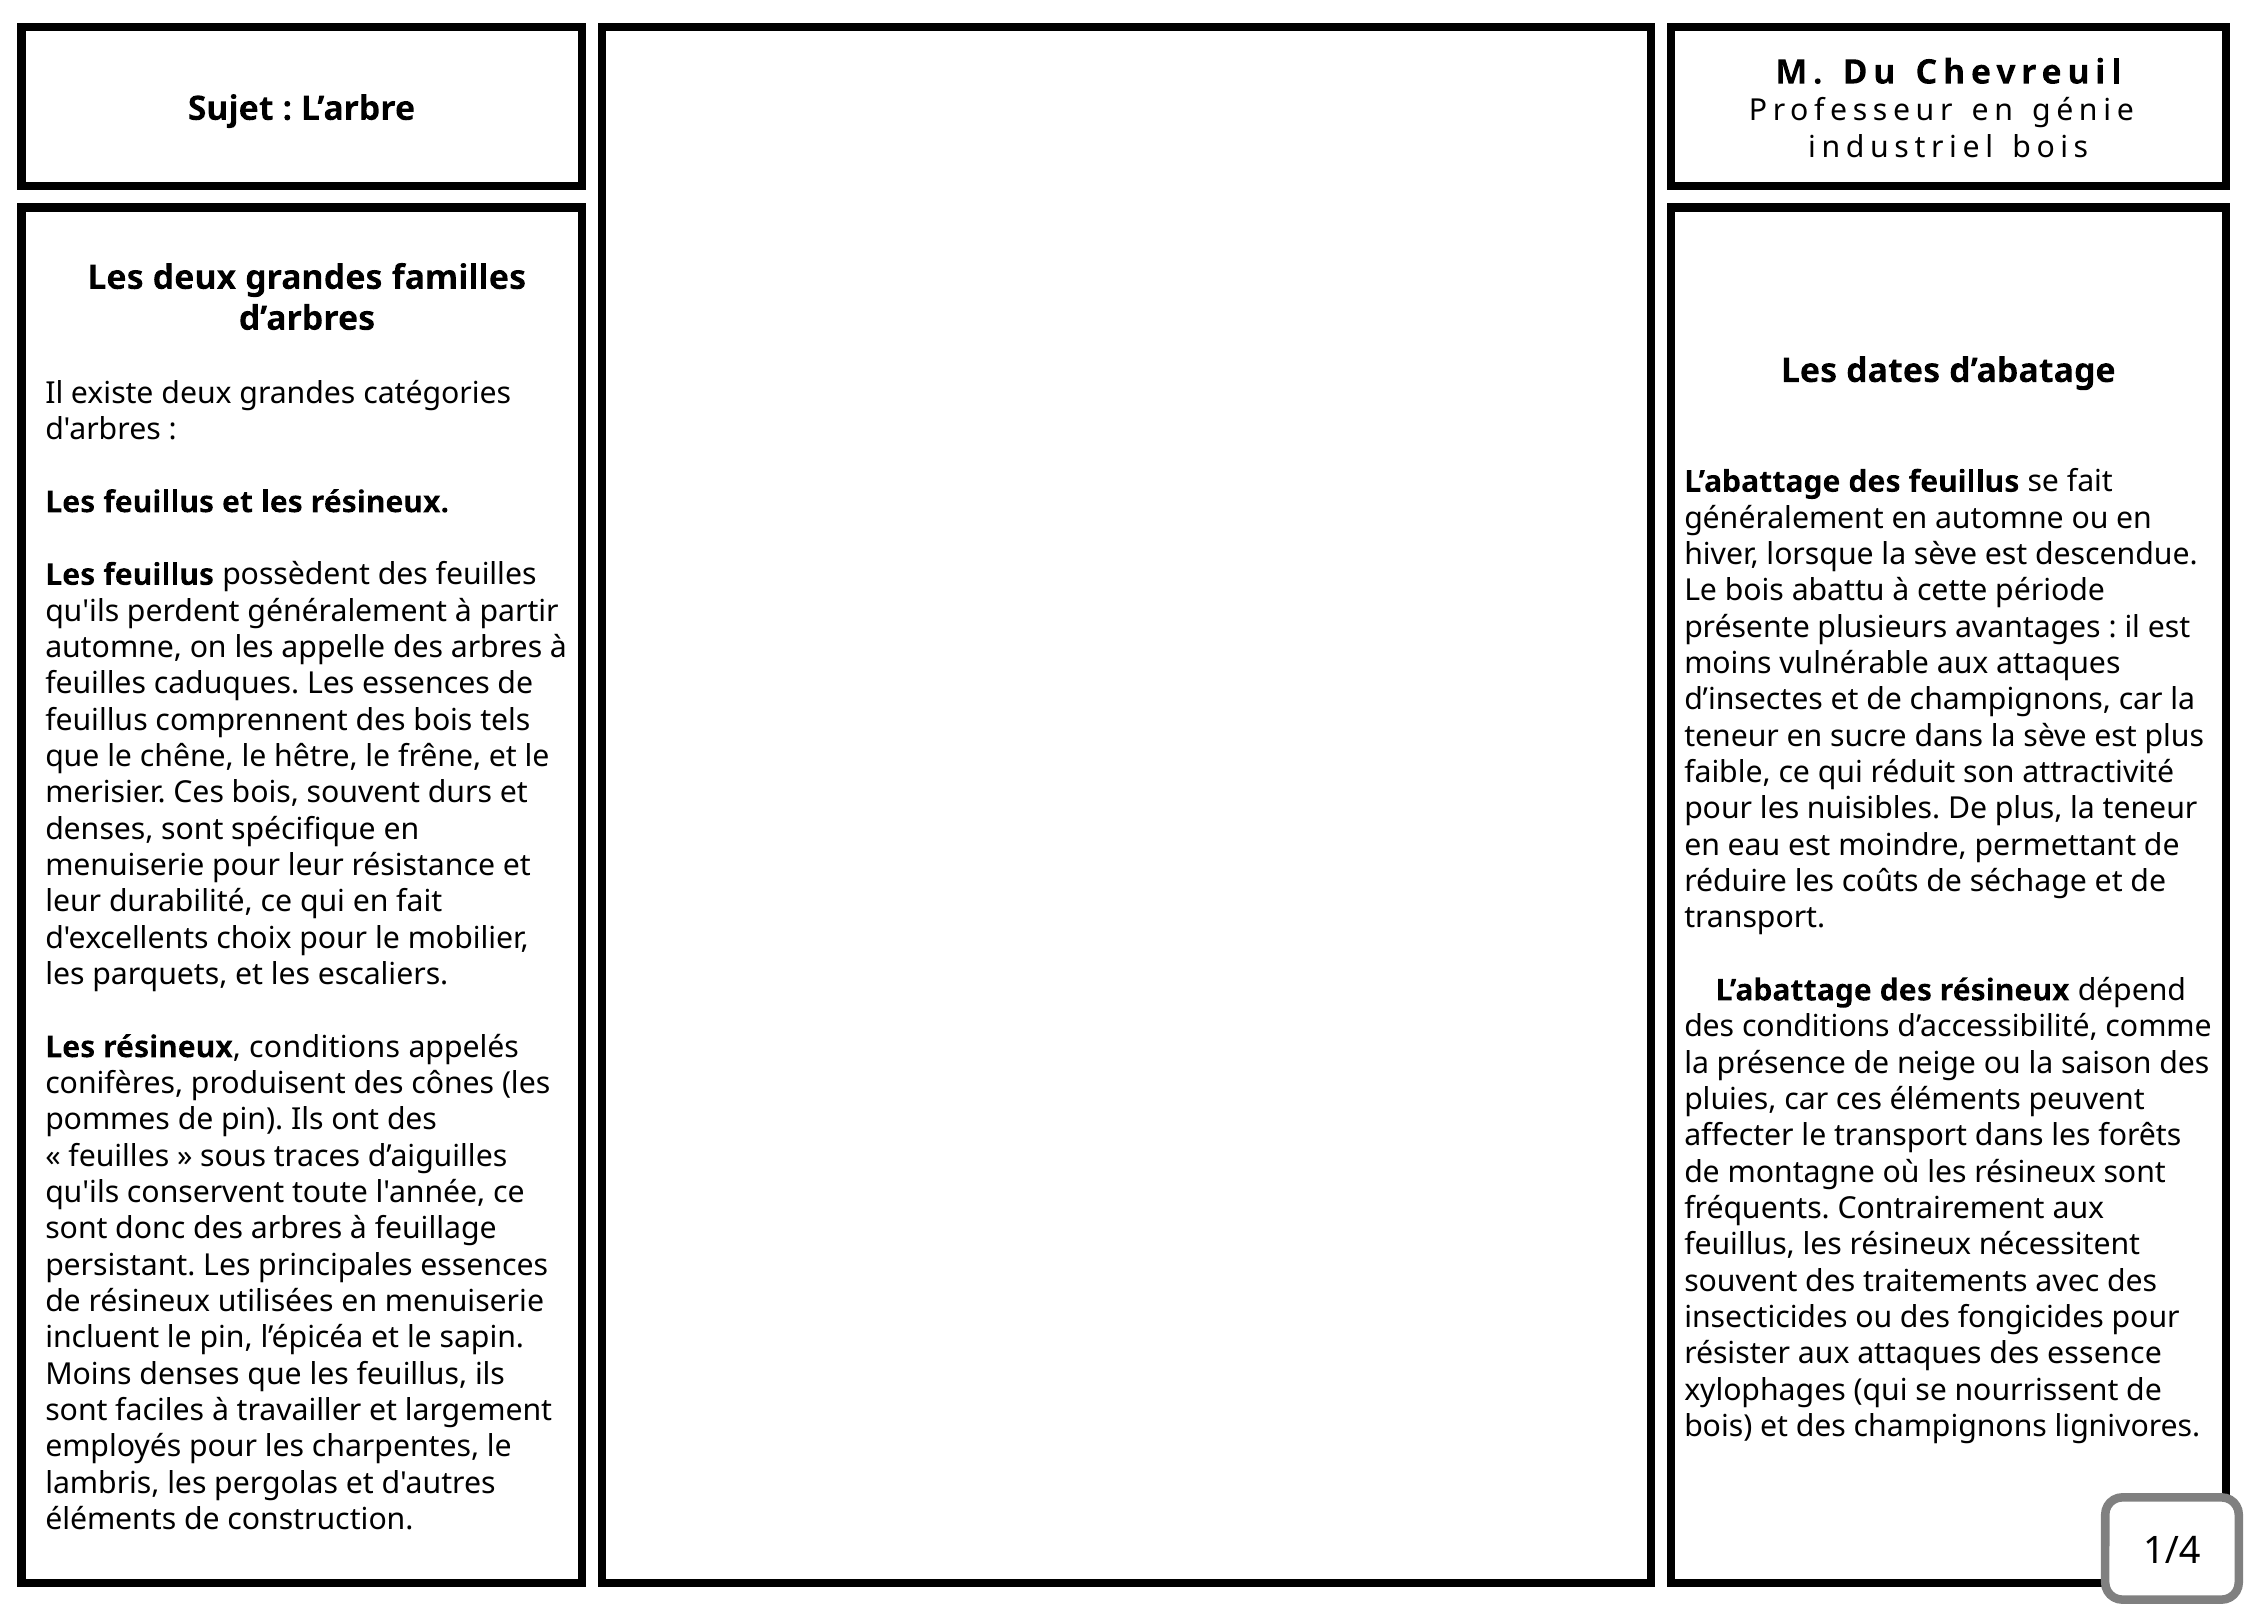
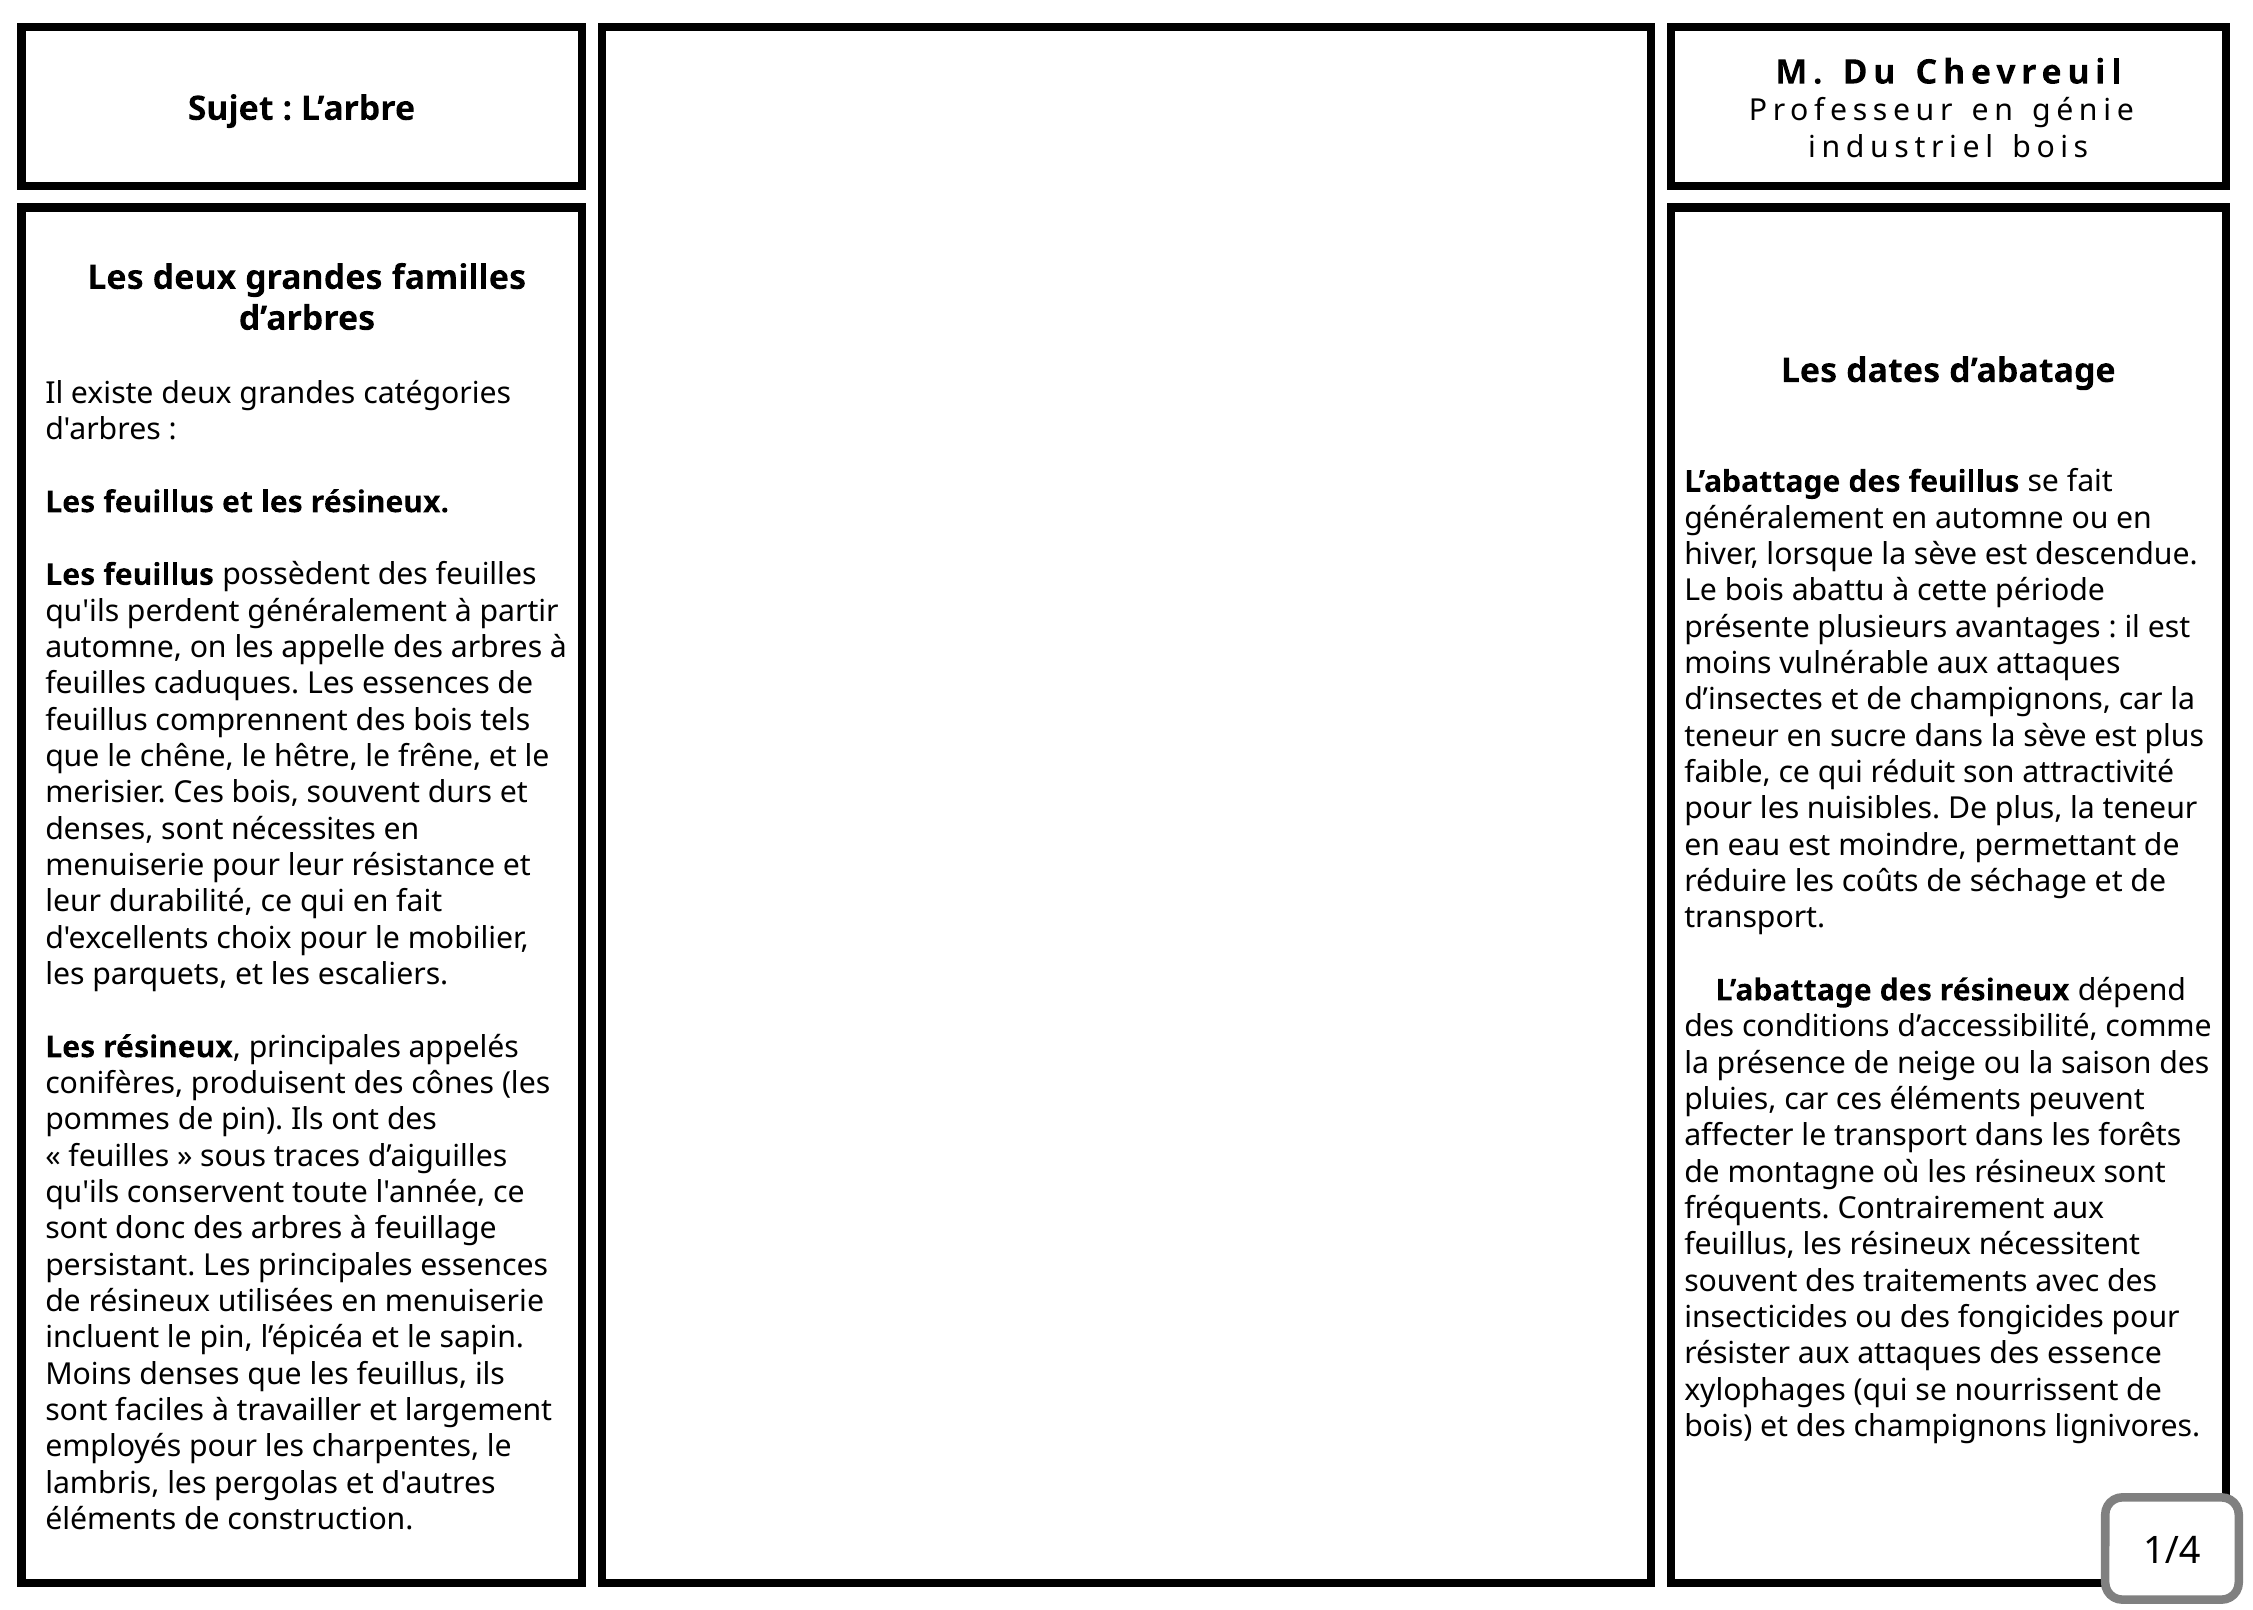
spécifique: spécifique -> nécessites (304, 829)
résineux conditions: conditions -> principales (325, 1047)
